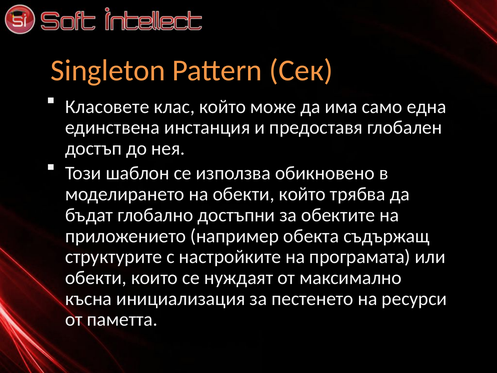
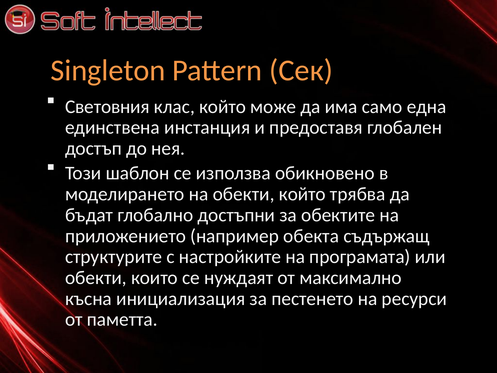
Класовете: Класовете -> Световния (107, 107)
